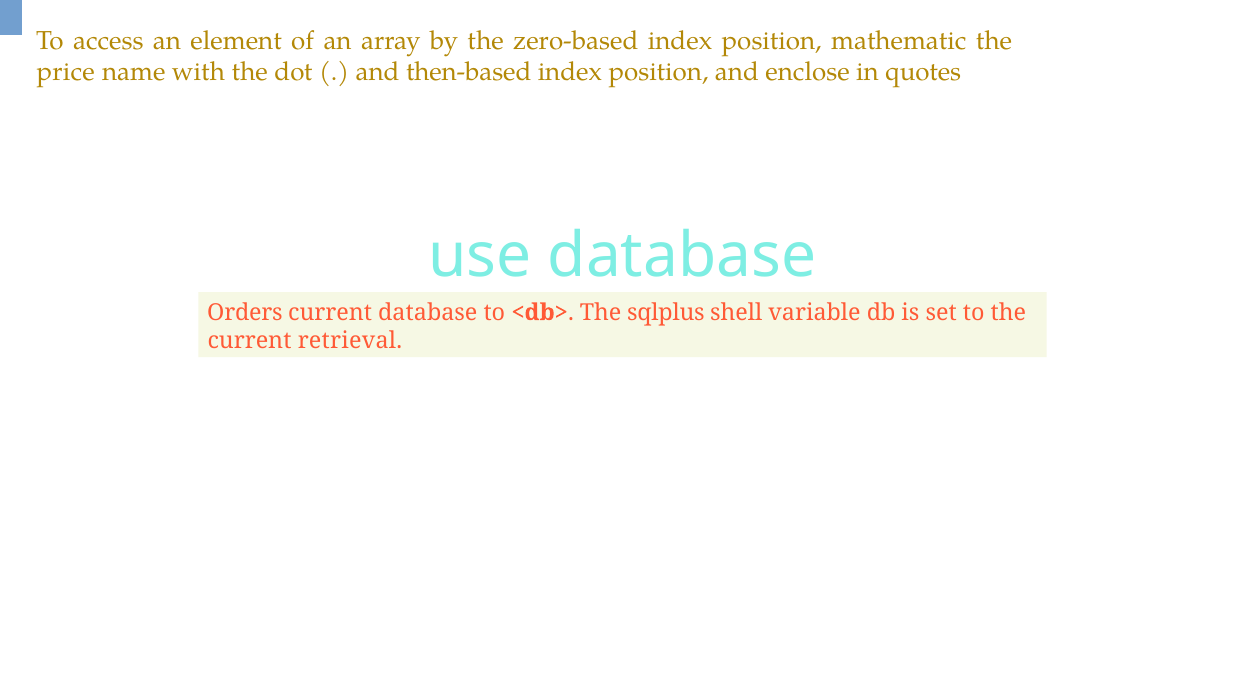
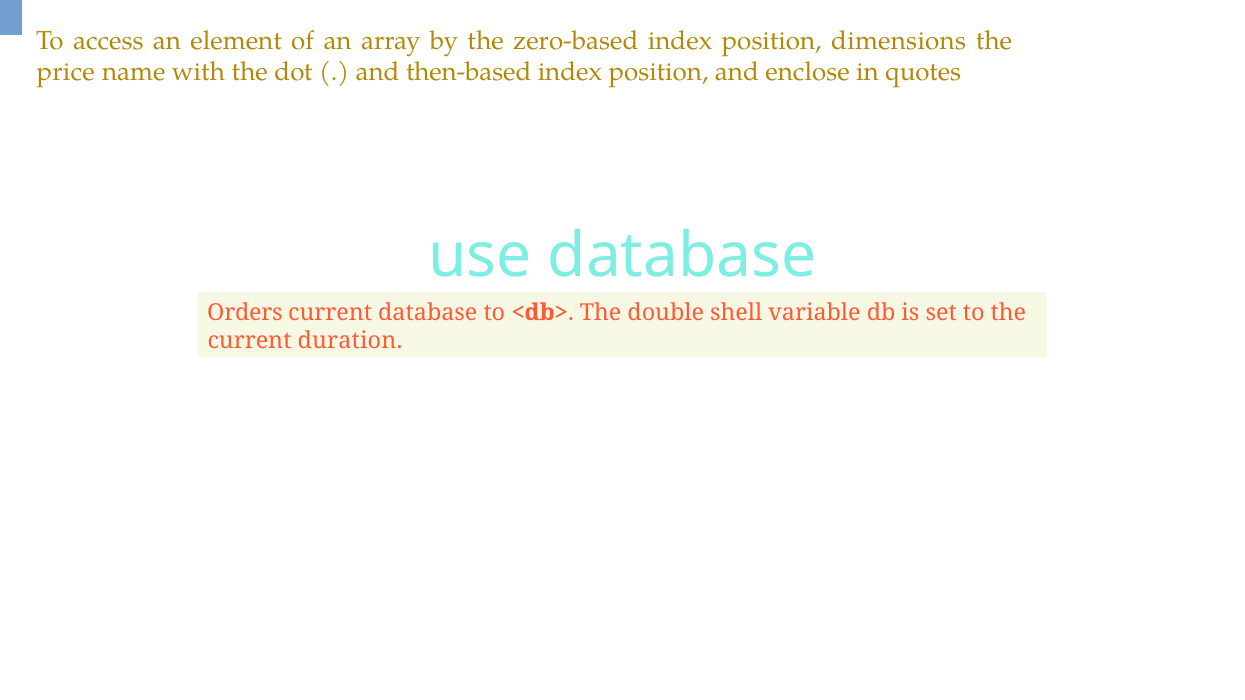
mathematic: mathematic -> dimensions (899, 41)
sqlplus: sqlplus -> double (666, 312)
retrieval: retrieval -> duration (350, 340)
